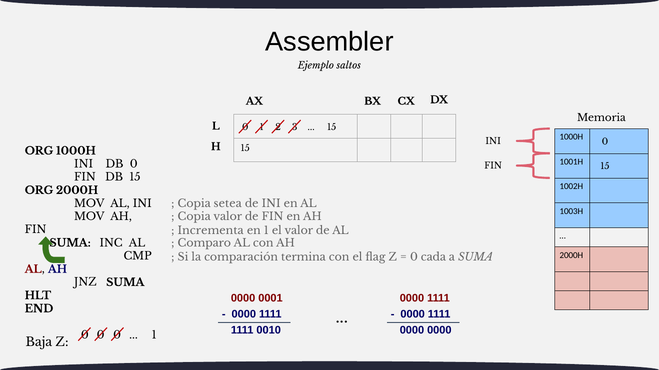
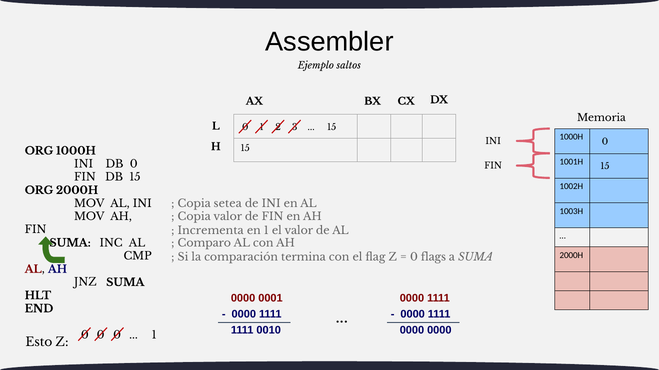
cada: cada -> flags (433, 258)
Baja: Baja -> Esto (39, 343)
